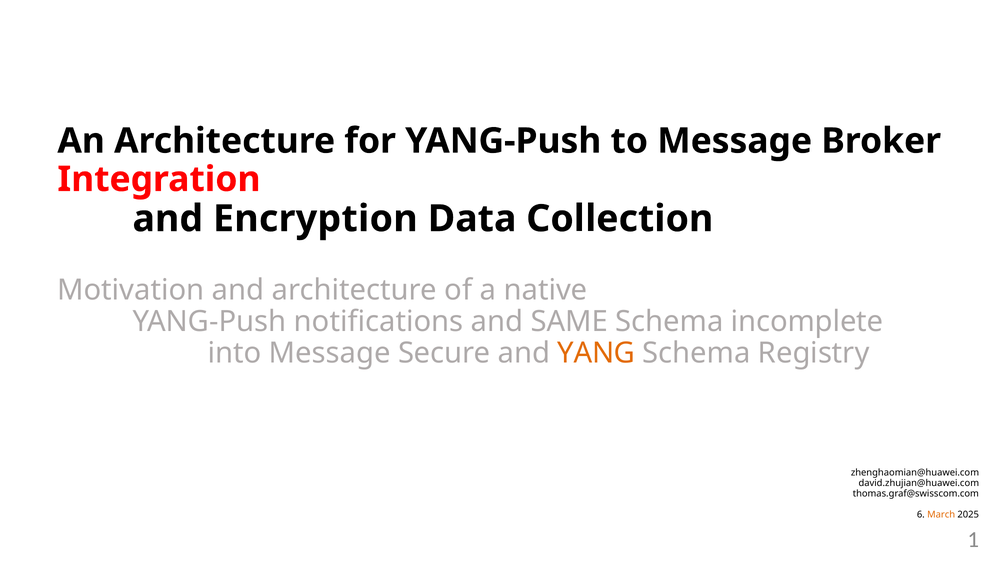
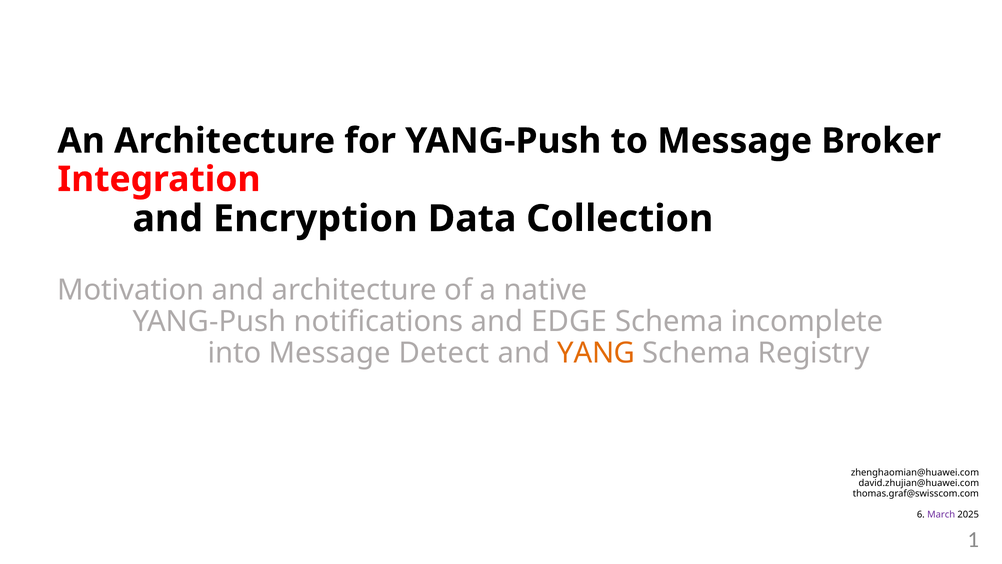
SAME: SAME -> EDGE (569, 321)
Secure: Secure -> Detect (444, 353)
March colour: orange -> purple (941, 514)
